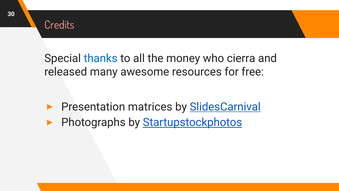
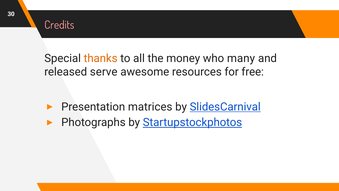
thanks colour: blue -> orange (101, 58)
cierra: cierra -> many (241, 58)
many: many -> serve (104, 72)
